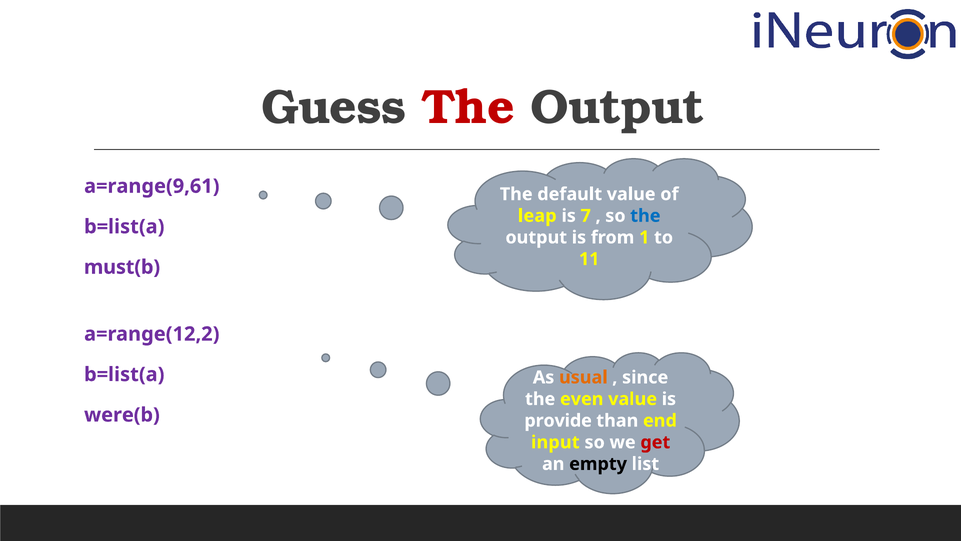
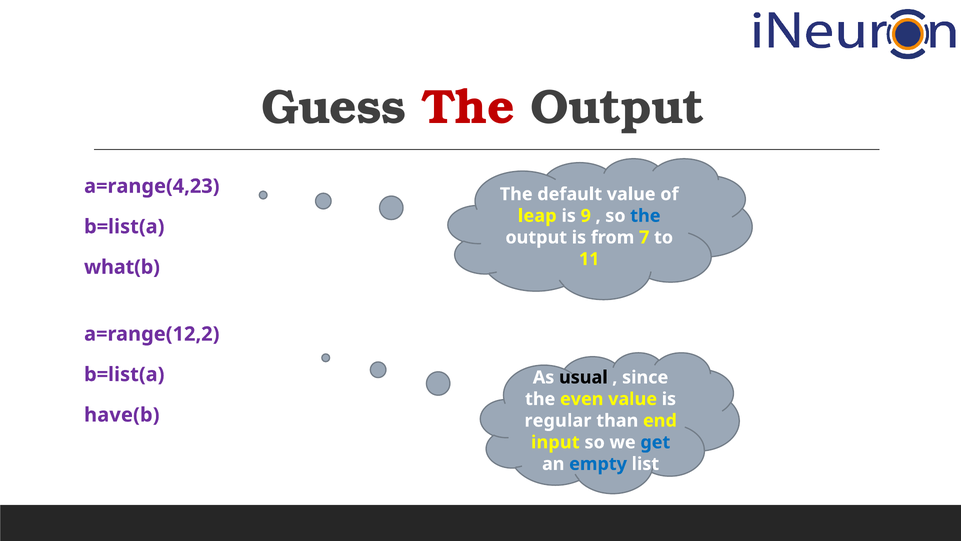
a=range(9,61: a=range(9,61 -> a=range(4,23 (152, 186)
7: 7 -> 9 (586, 216)
1: 1 -> 7 (644, 237)
must(b: must(b -> what(b (122, 267)
usual colour: orange -> black (583, 377)
were(b: were(b -> have(b (122, 415)
provide: provide -> regular (558, 420)
get colour: red -> blue (655, 442)
empty colour: black -> blue (598, 464)
